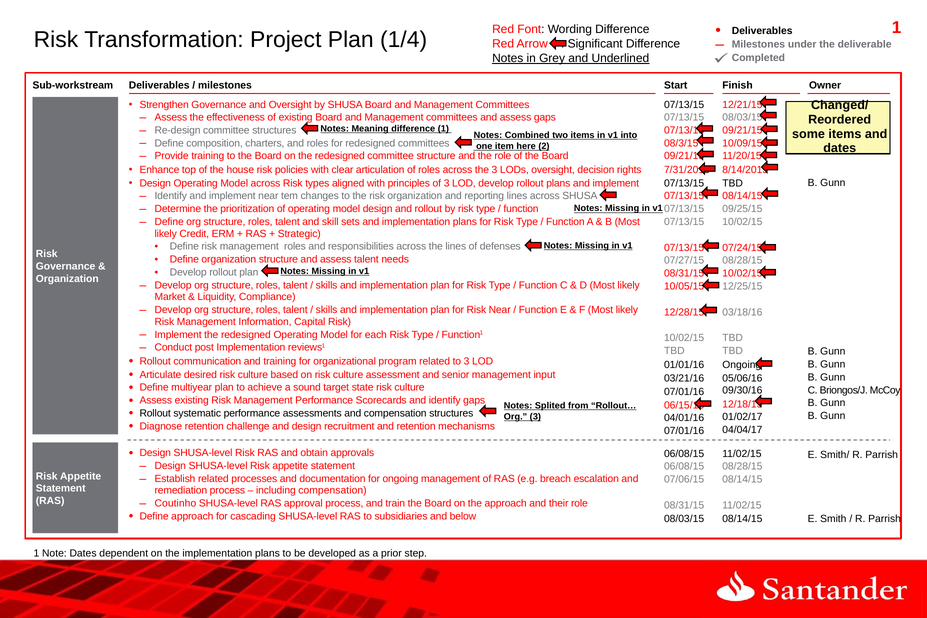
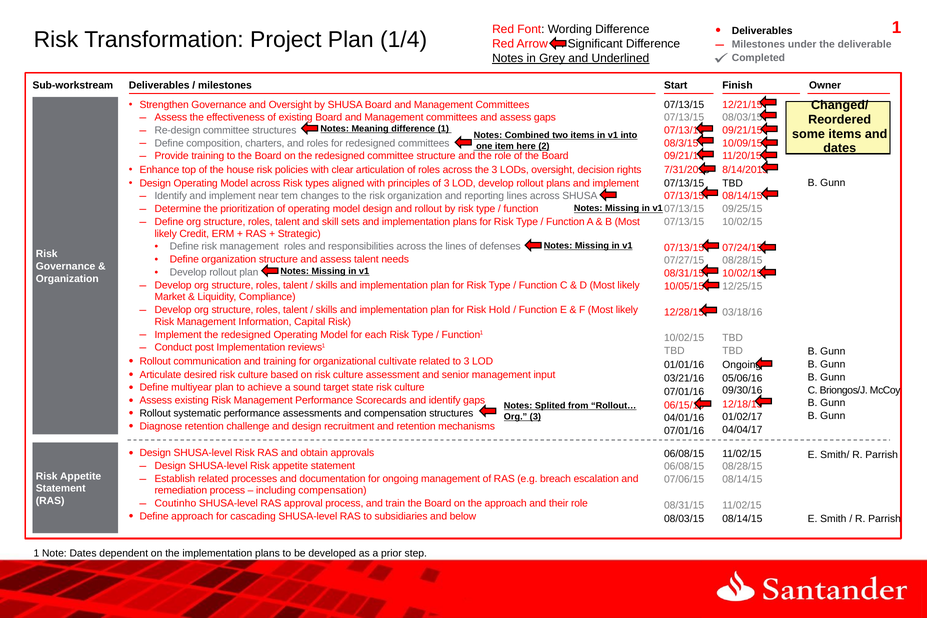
Risk Near: Near -> Hold (500, 310)
program: program -> cultivate (398, 361)
